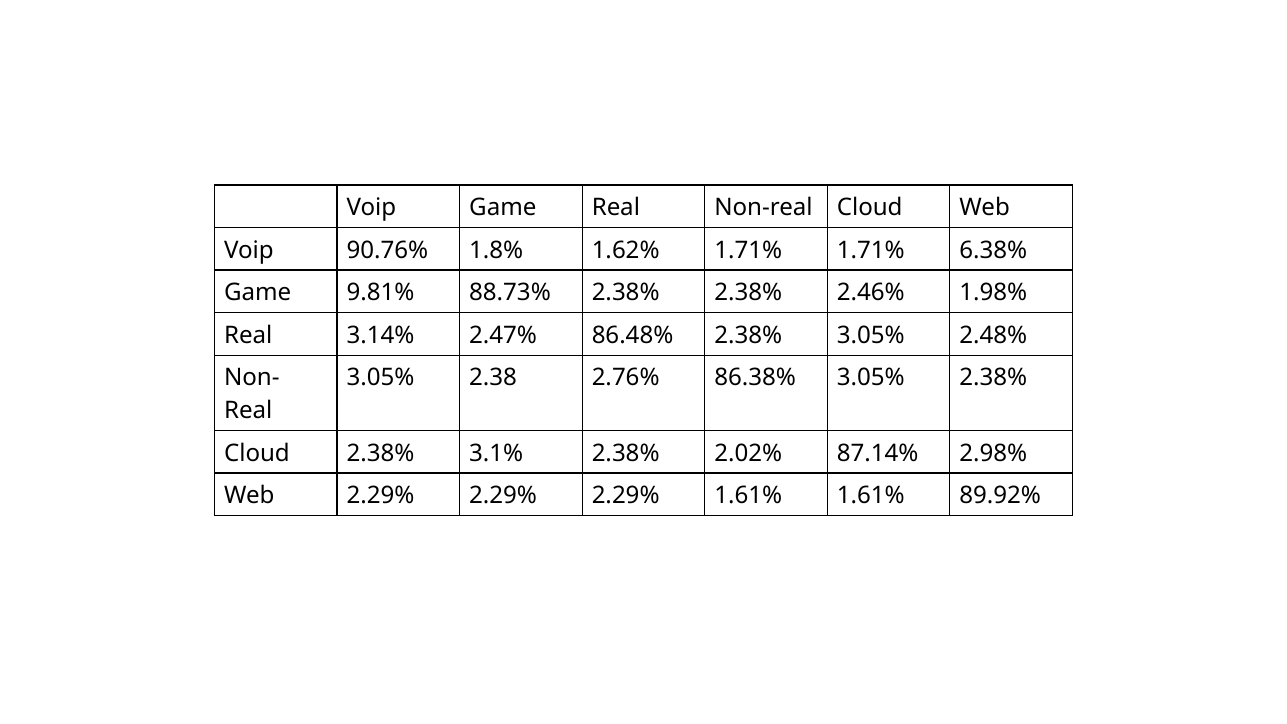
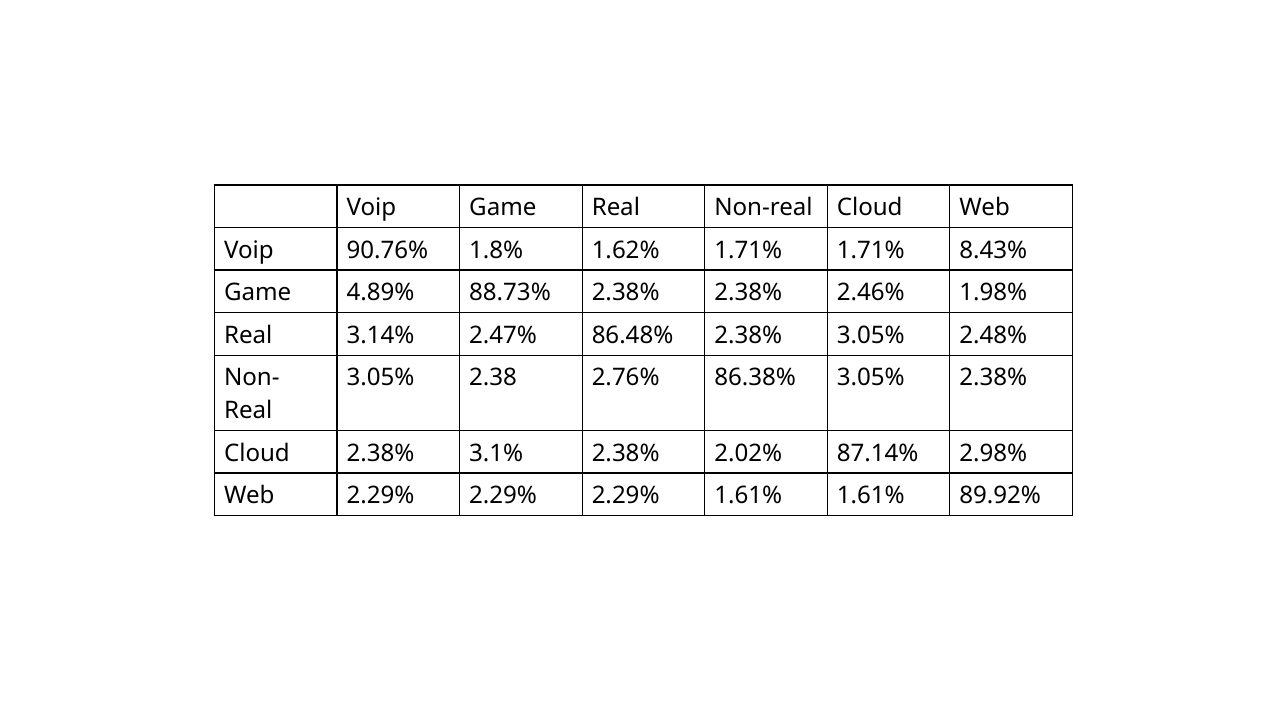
6.38%: 6.38% -> 8.43% (993, 250)
9.81%: 9.81% -> 4.89% (381, 293)
